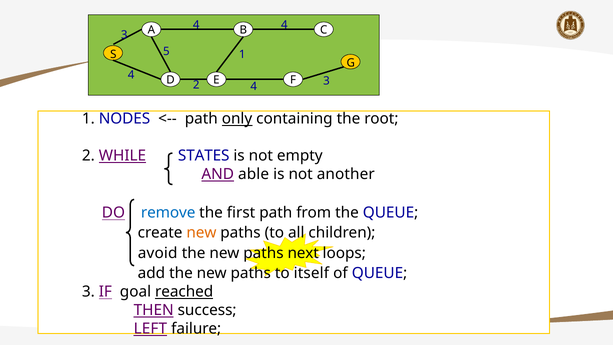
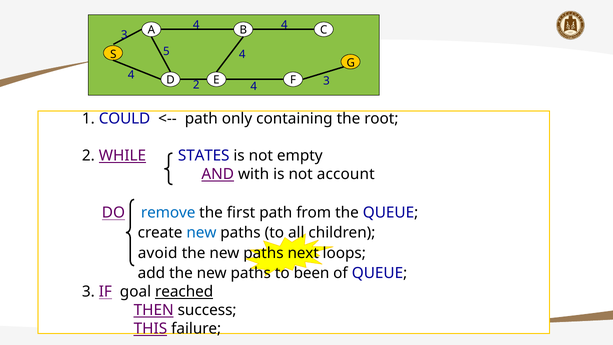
5 1: 1 -> 4 (242, 54)
NODES: NODES -> COULD (125, 119)
only underline: present -> none (237, 119)
able: able -> with (254, 174)
another: another -> account (346, 174)
new colour: orange -> blue (201, 233)
itself: itself -> been (312, 273)
LEFT: LEFT -> THIS (150, 328)
